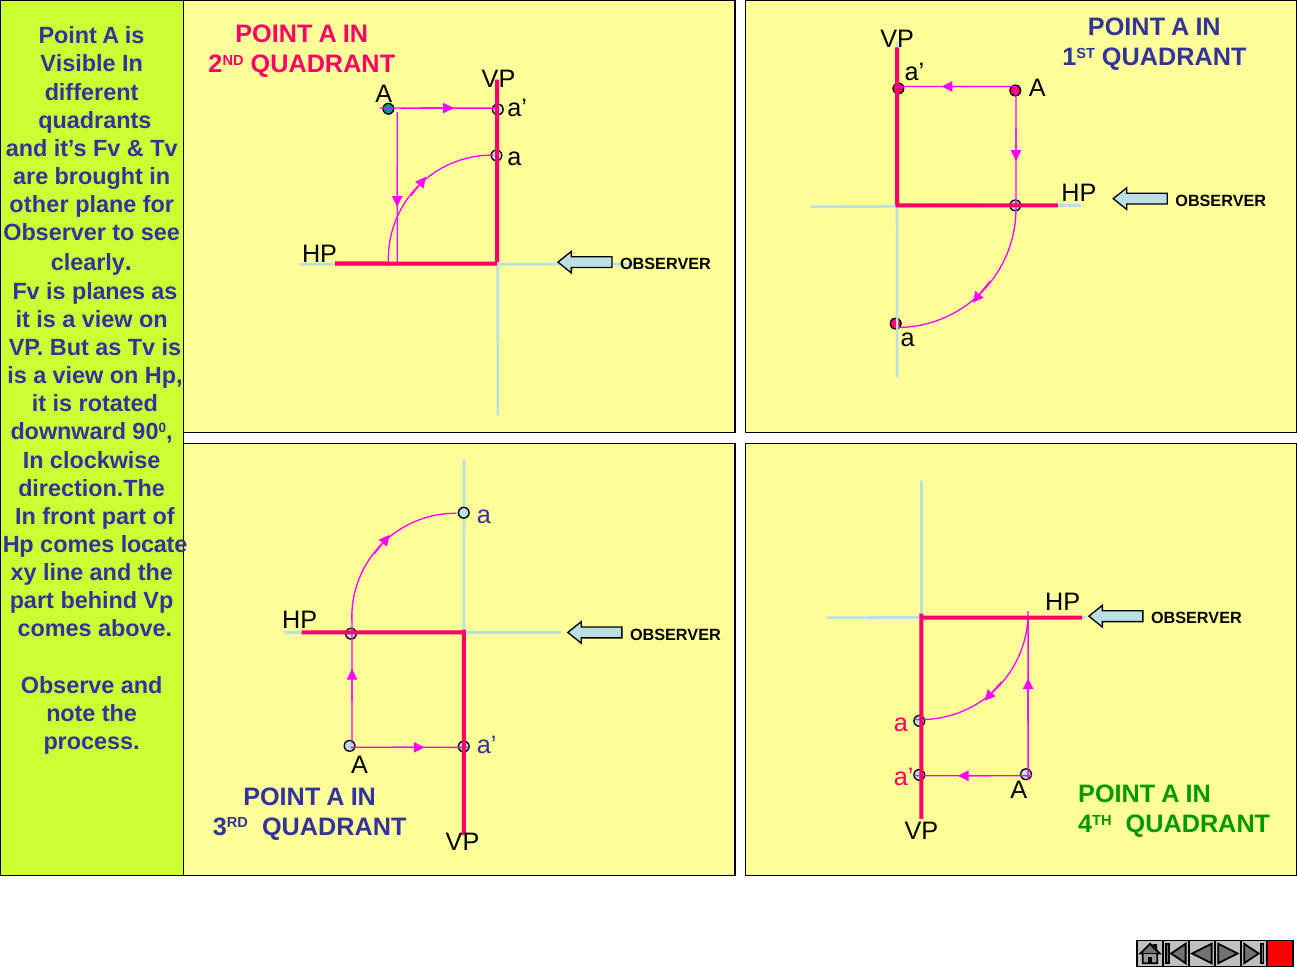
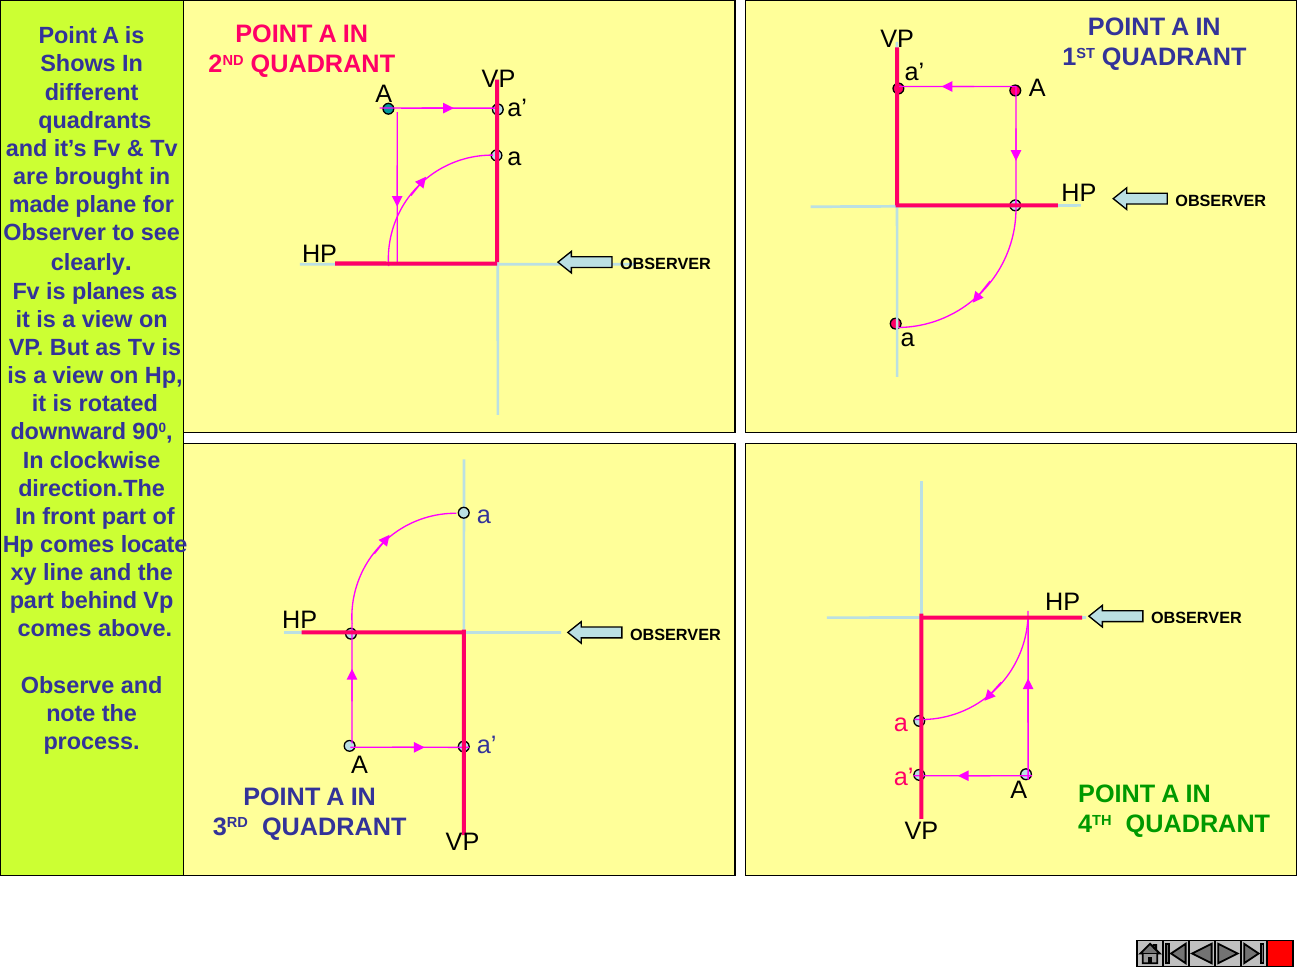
Visible: Visible -> Shows (78, 64)
other: other -> made (39, 205)
